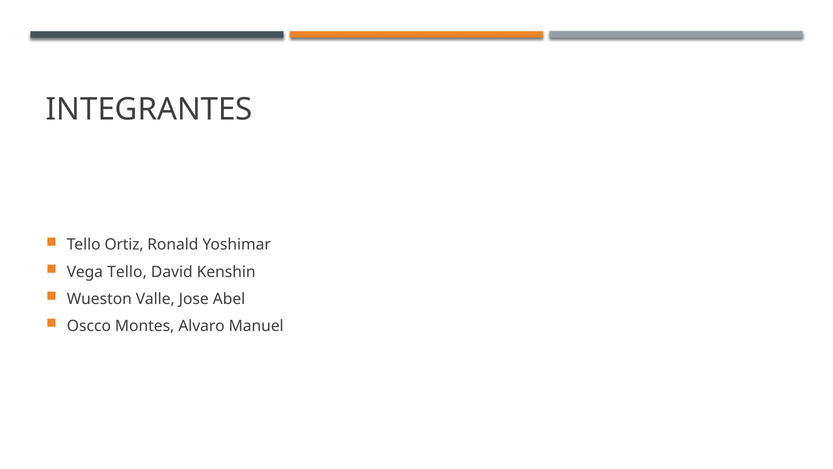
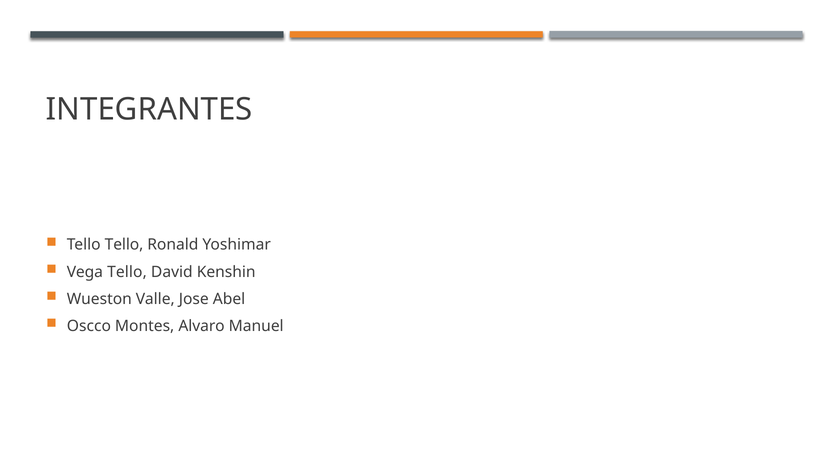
Tello Ortiz: Ortiz -> Tello (124, 245)
